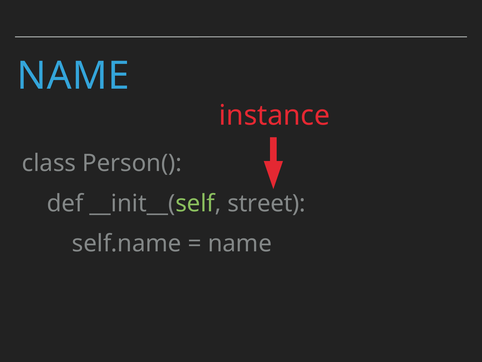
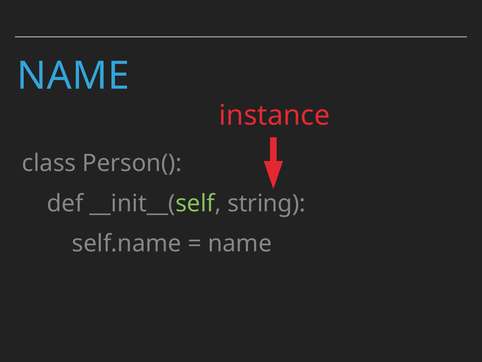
street: street -> string (267, 203)
